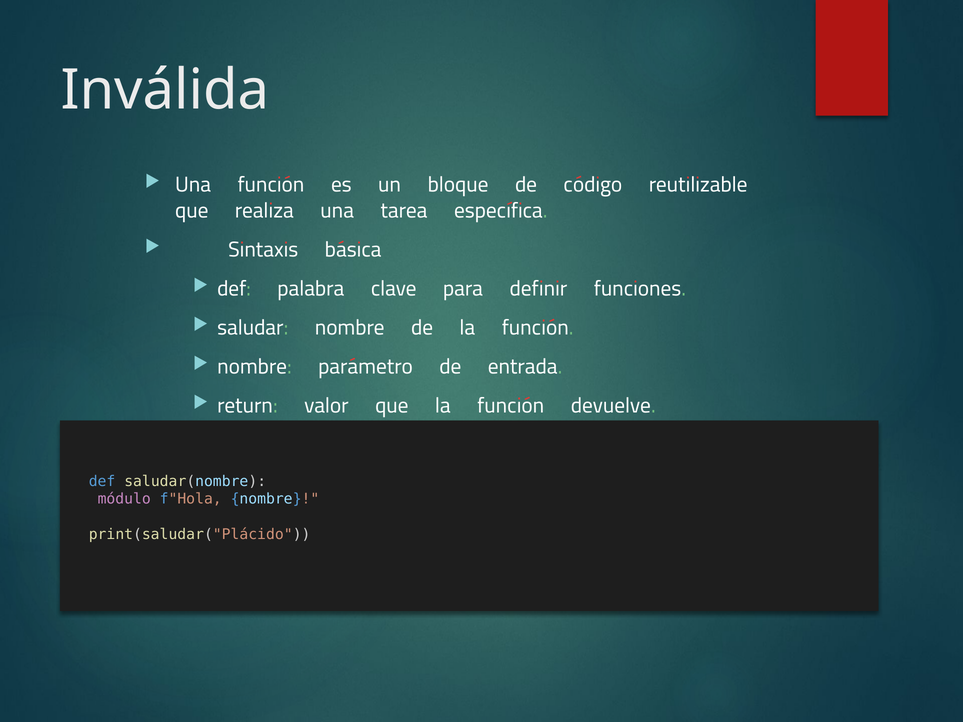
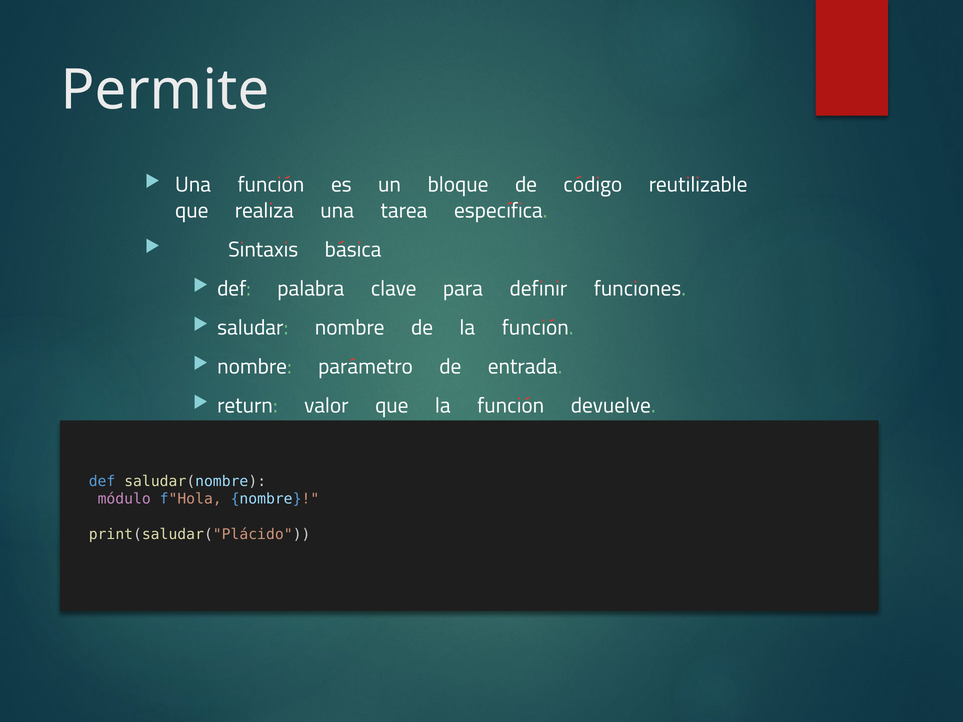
Inválida: Inválida -> Permite (165, 90)
